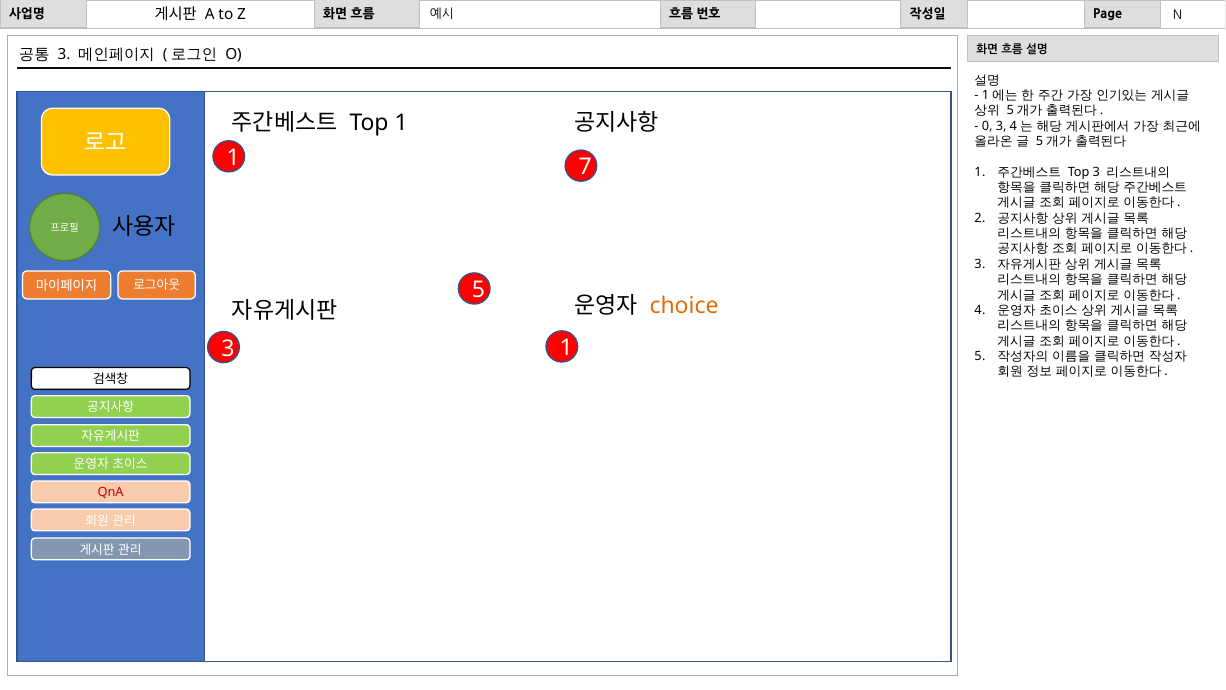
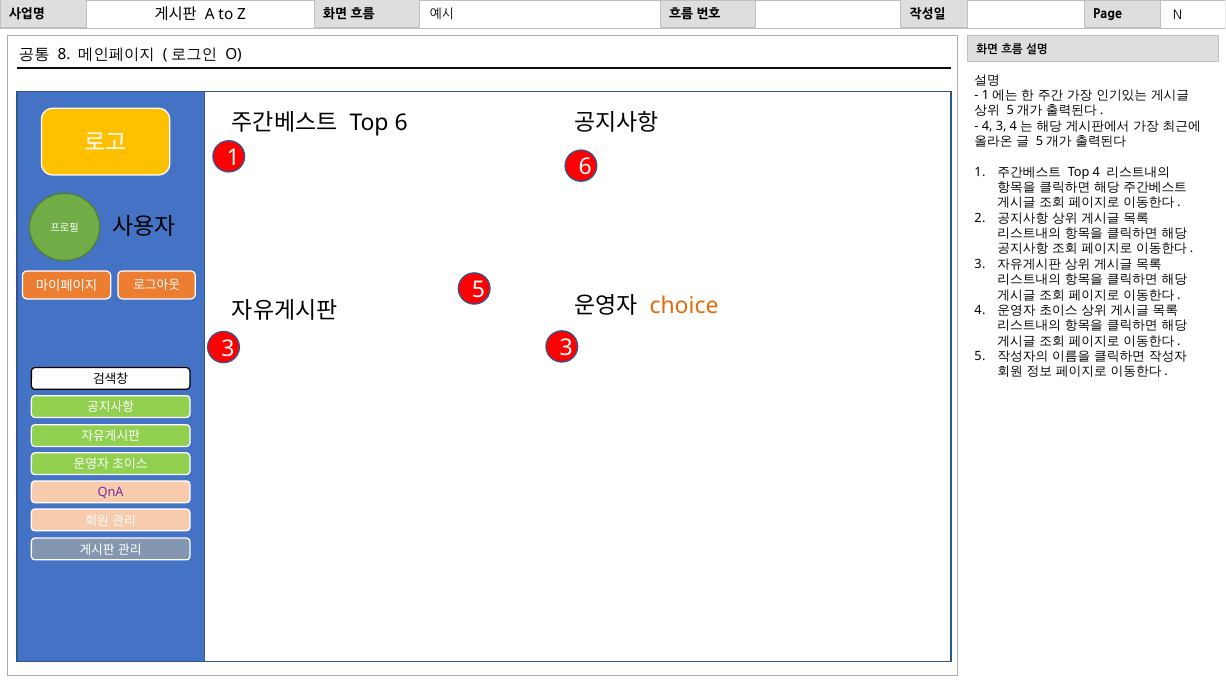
3: 3 -> 8 (64, 55)
Top 1: 1 -> 6 (401, 123)
0: 0 -> 4 (987, 126)
1 7: 7 -> 6 (585, 167)
Top 3: 3 -> 4 (1096, 172)
3 1: 1 -> 3 (566, 348)
QnA colour: red -> purple (111, 492)
